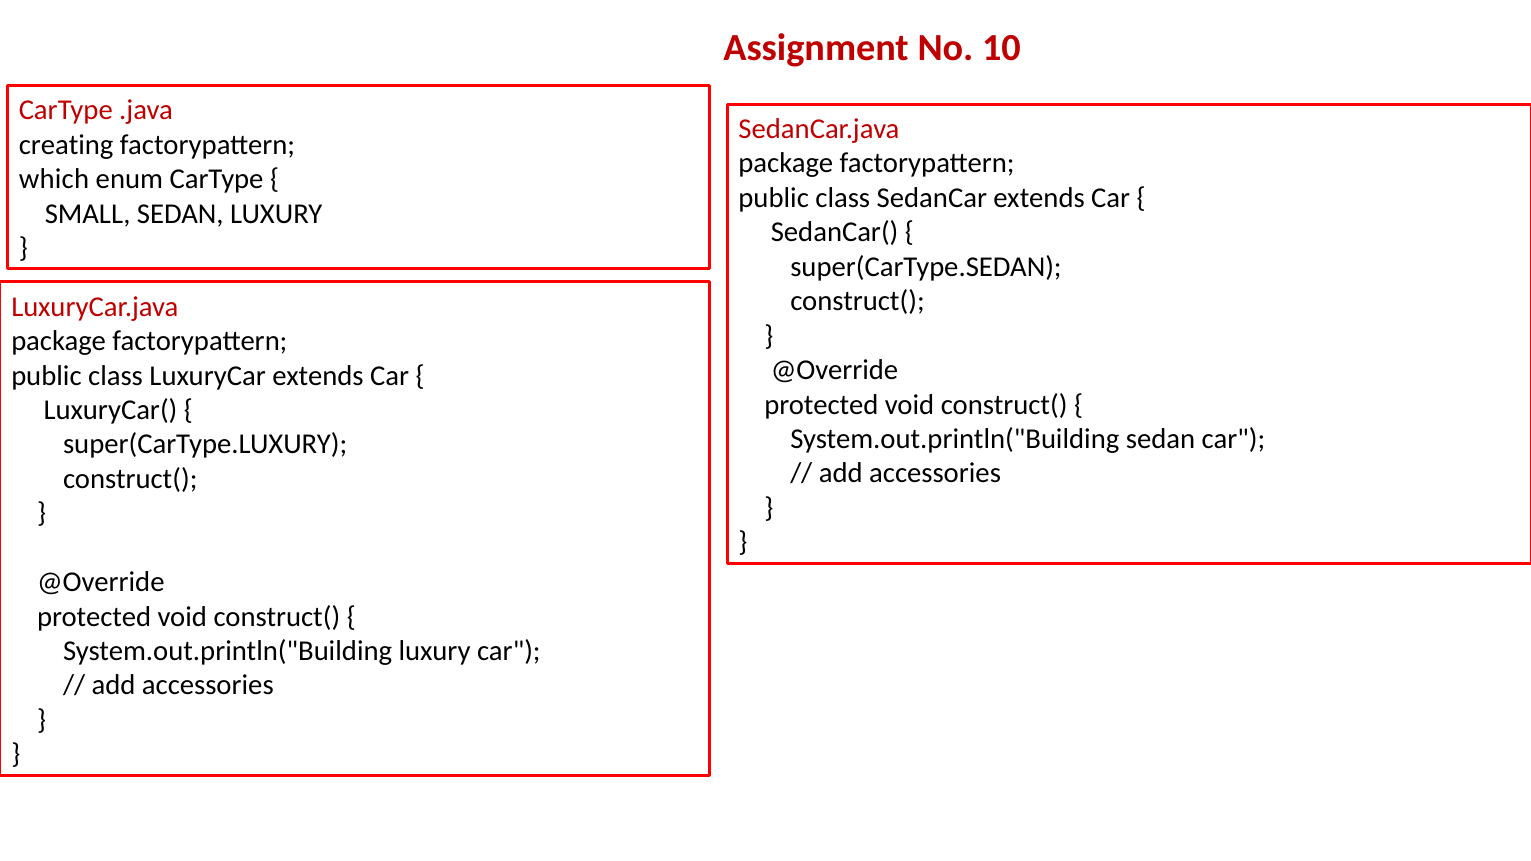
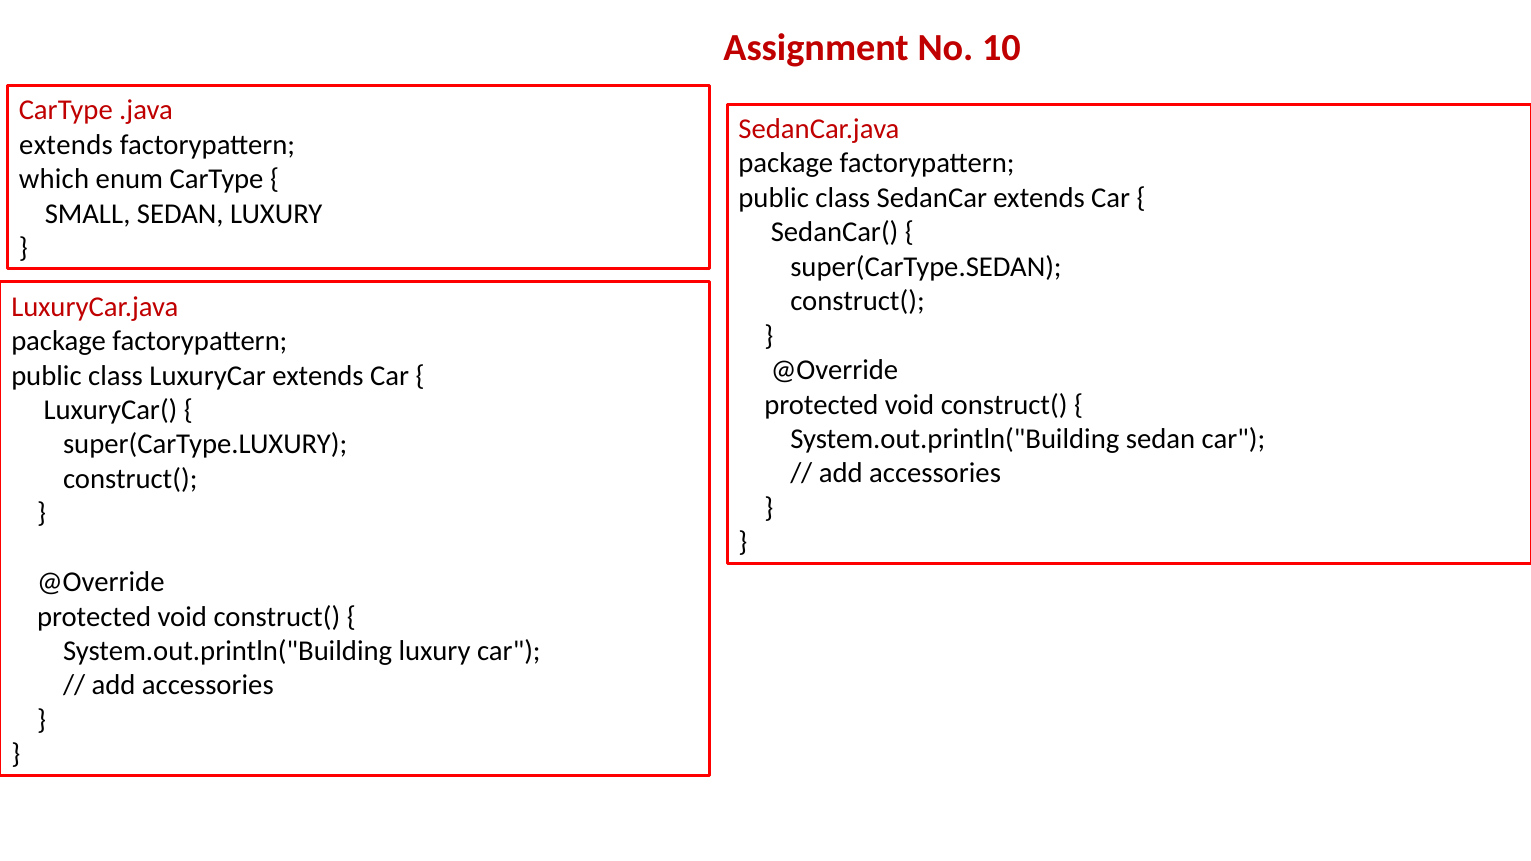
creating: creating -> extends (66, 145)
